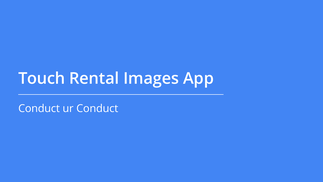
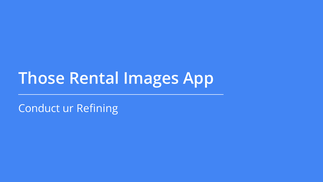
Touch: Touch -> Those (42, 78)
ur Conduct: Conduct -> Refining (97, 108)
